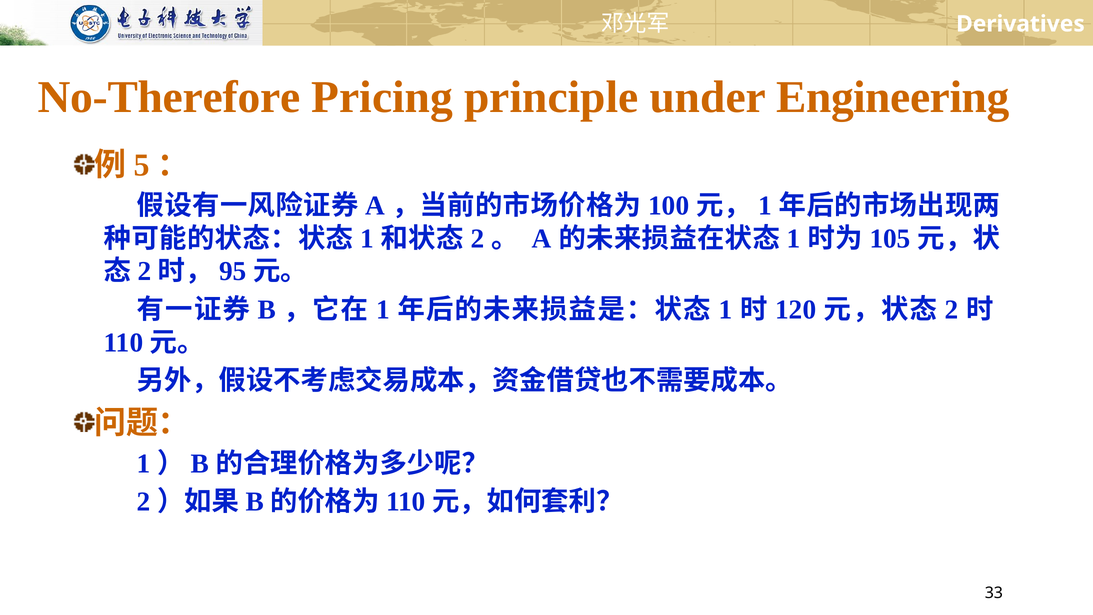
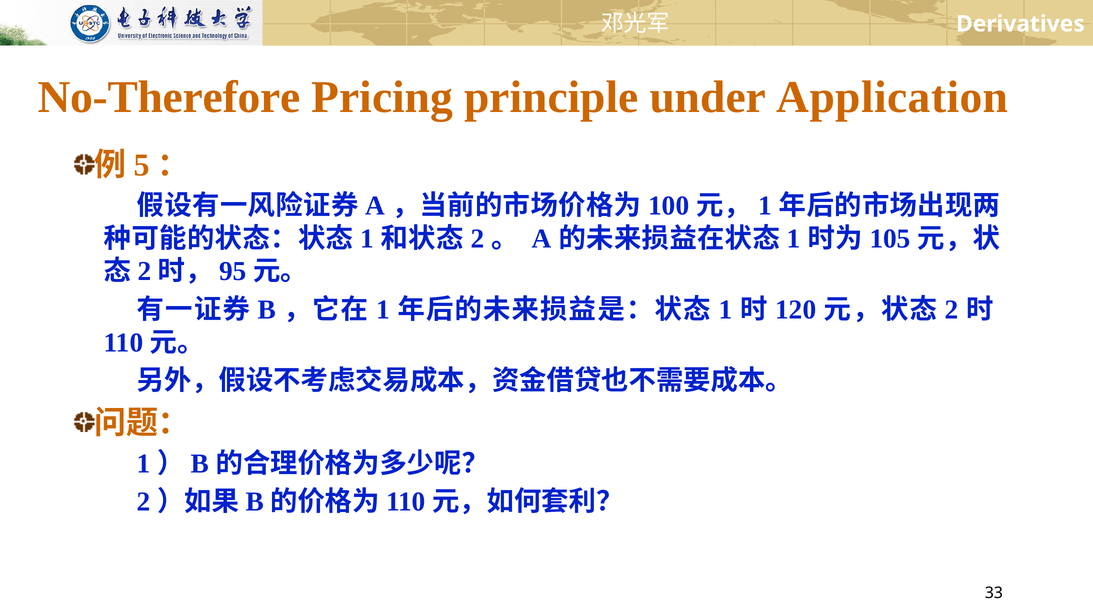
Engineering: Engineering -> Application (892, 97)
